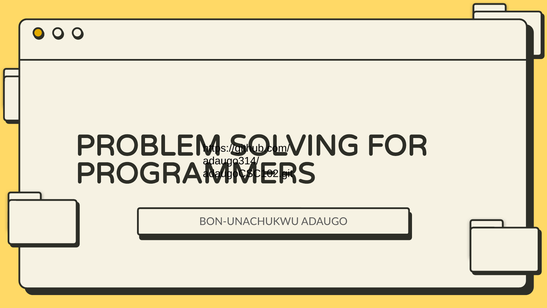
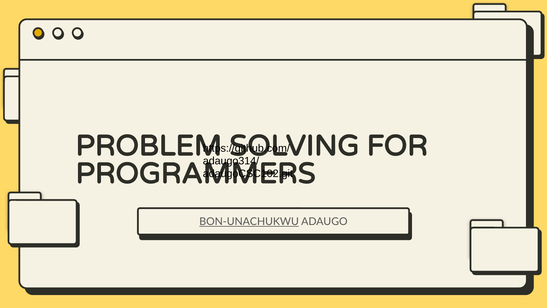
BON-UNACHUKWU underline: none -> present (249, 221)
